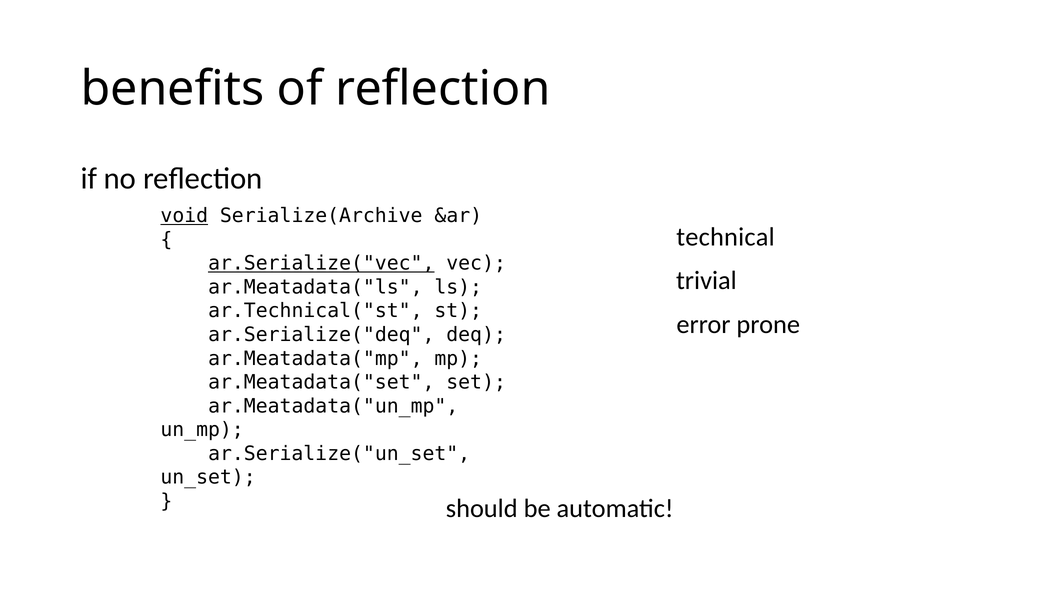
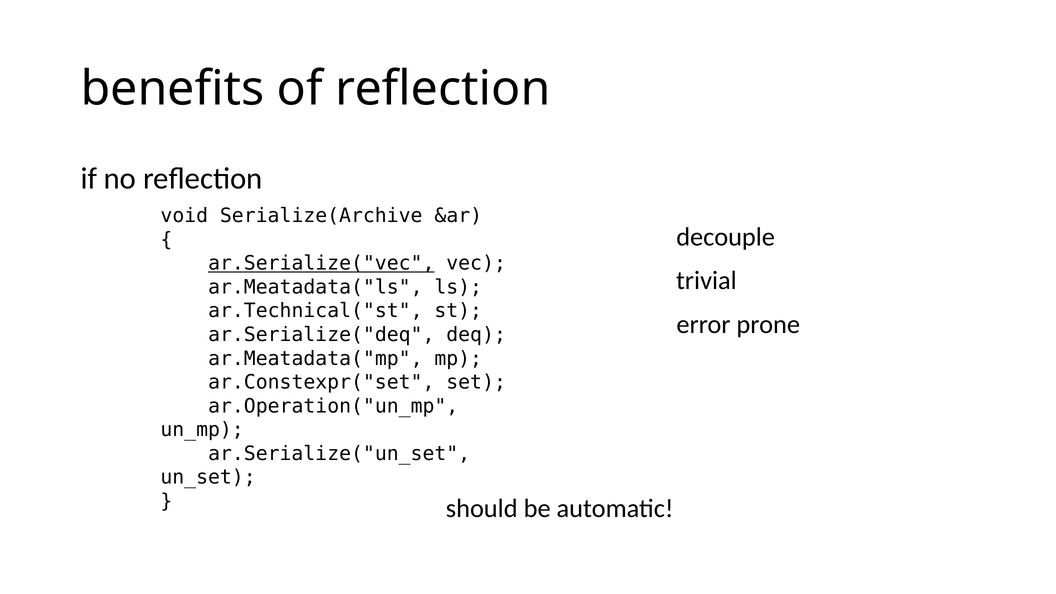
void underline: present -> none (184, 216)
technical: technical -> decouple (726, 237)
ar.Meatadata("set: ar.Meatadata("set -> ar.Constexpr("set (321, 382)
ar.Meatadata("un_mp: ar.Meatadata("un_mp -> ar.Operation("un_mp (333, 406)
